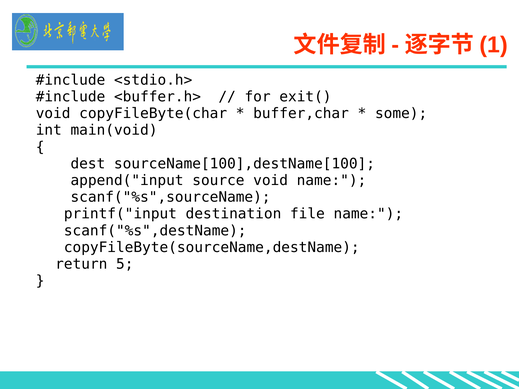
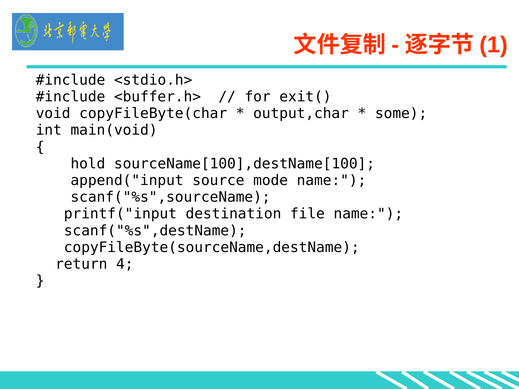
buffer,char: buffer,char -> output,char (301, 114)
dest: dest -> hold (88, 164)
source void: void -> mode (271, 181)
5: 5 -> 4 (125, 264)
